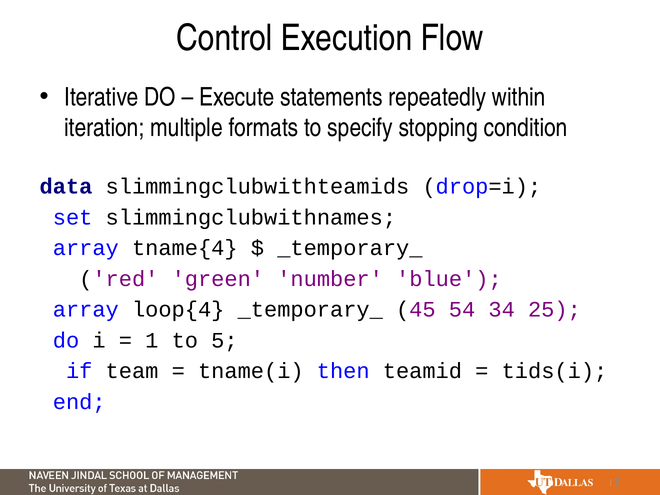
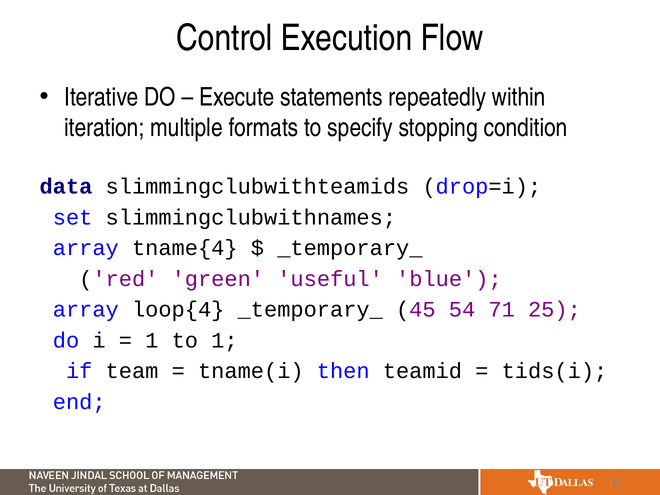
number: number -> useful (330, 279)
34: 34 -> 71 (502, 310)
to 5: 5 -> 1 (224, 340)
